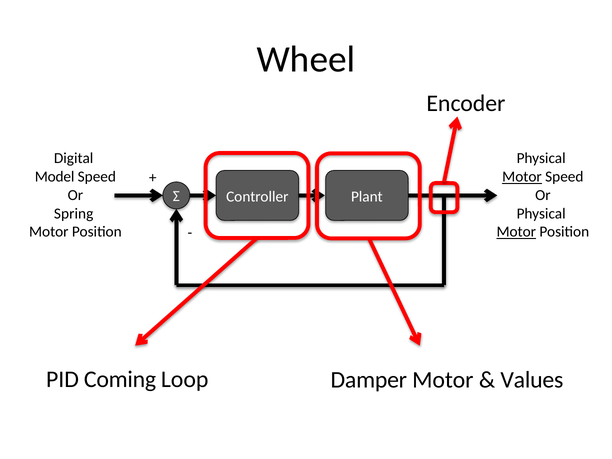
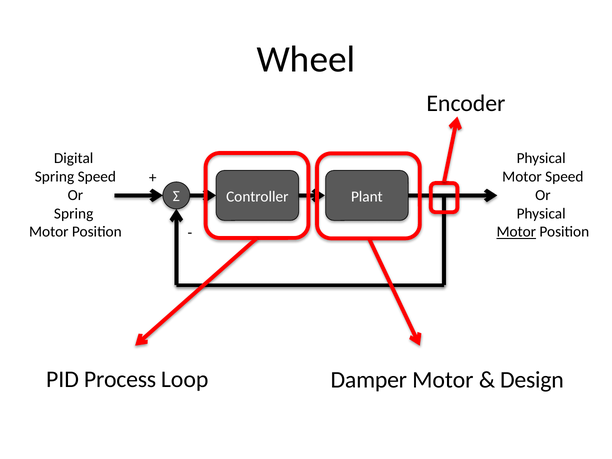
Model: Model -> Spring (54, 177)
Motor underline: present -> none (522, 177)
Coming: Coming -> Process (120, 379)
Values: Values -> Design (532, 380)
